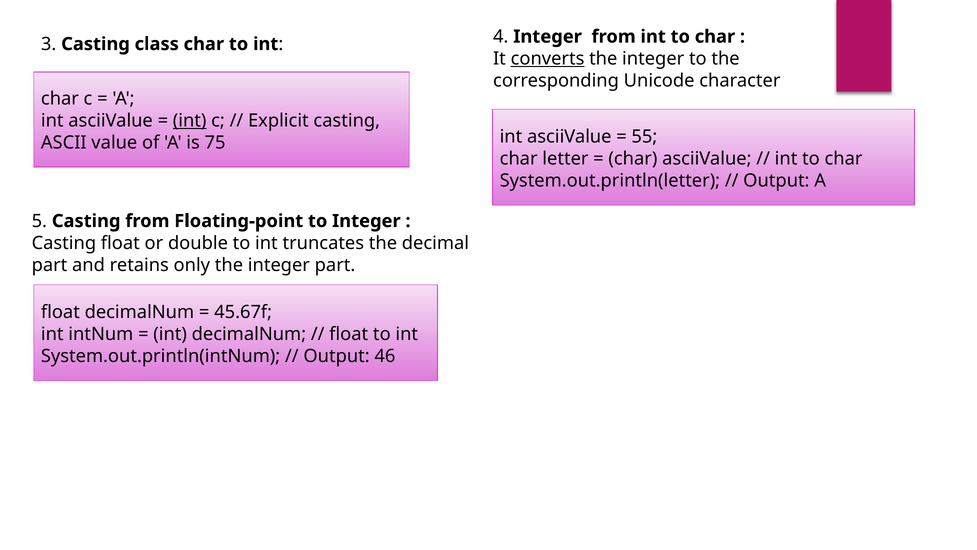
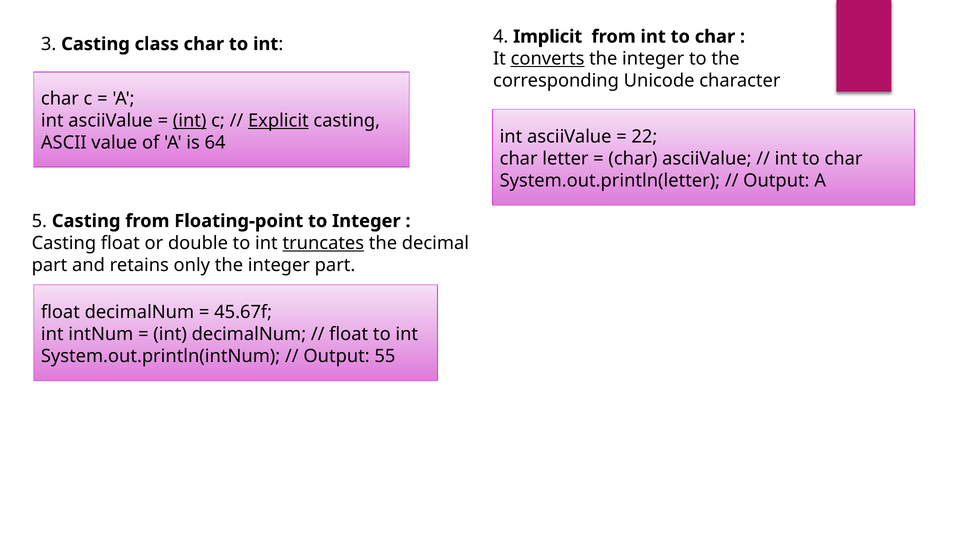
4 Integer: Integer -> Implicit (548, 37)
Explicit underline: none -> present (278, 121)
55: 55 -> 22 (644, 136)
75: 75 -> 64 (215, 143)
truncates underline: none -> present (323, 243)
46: 46 -> 55 (385, 356)
